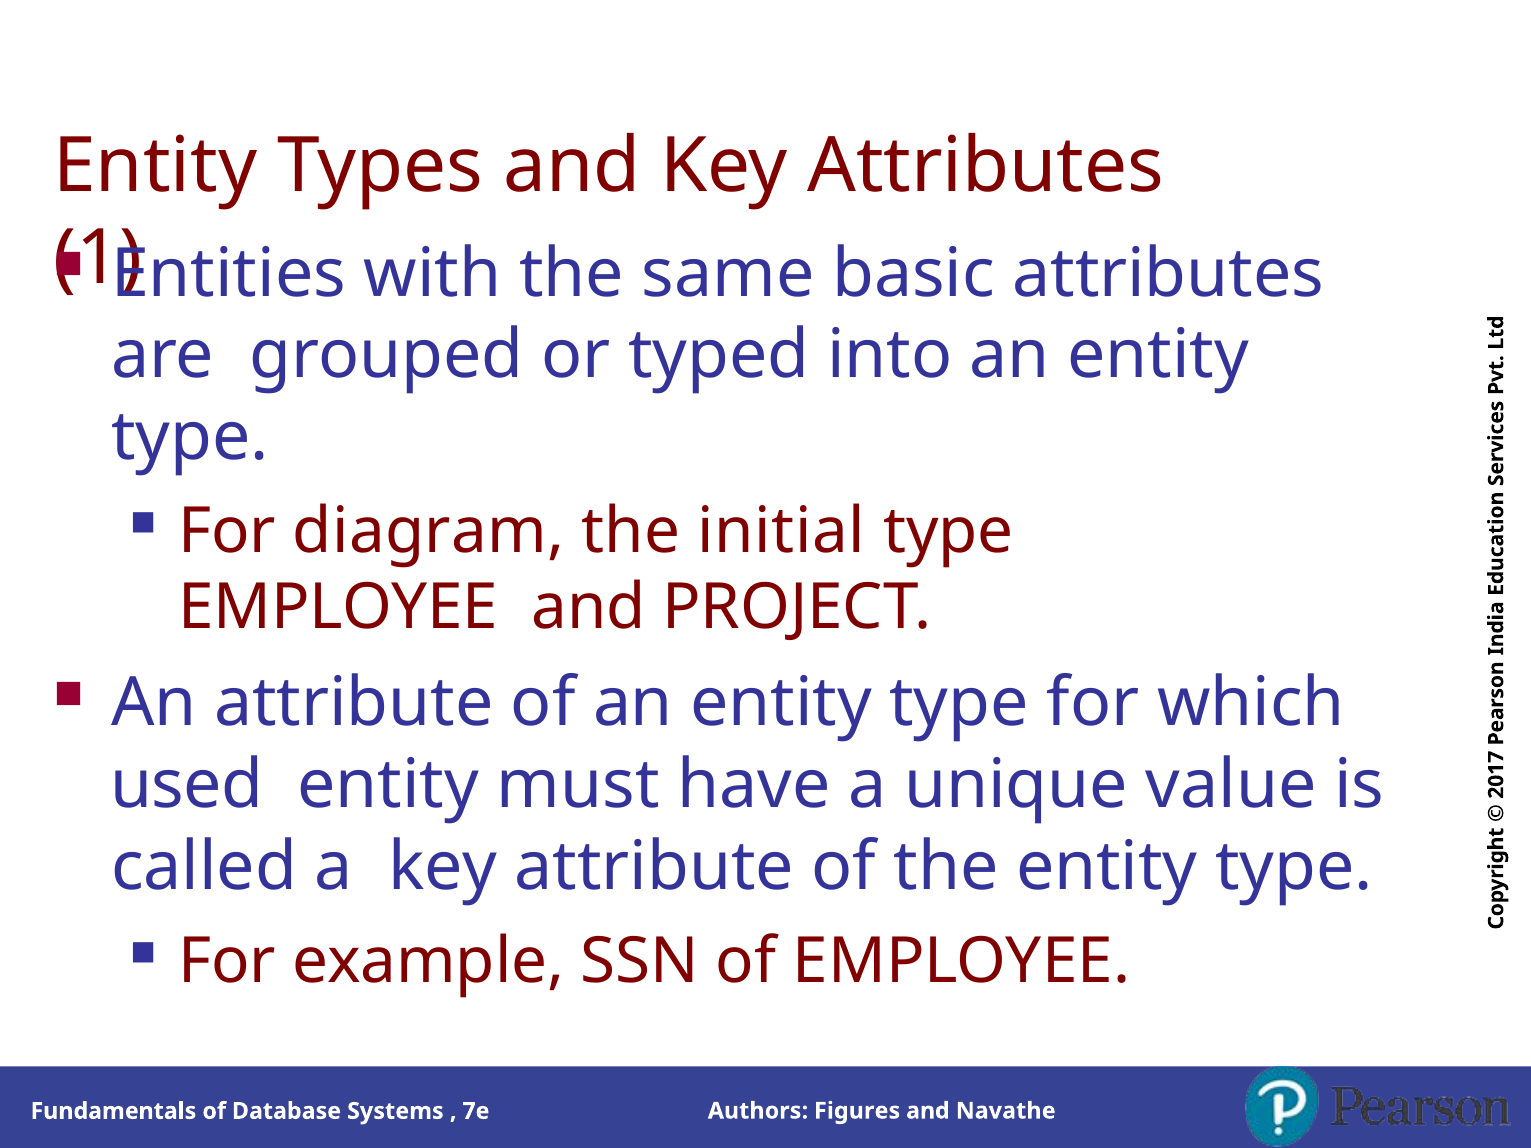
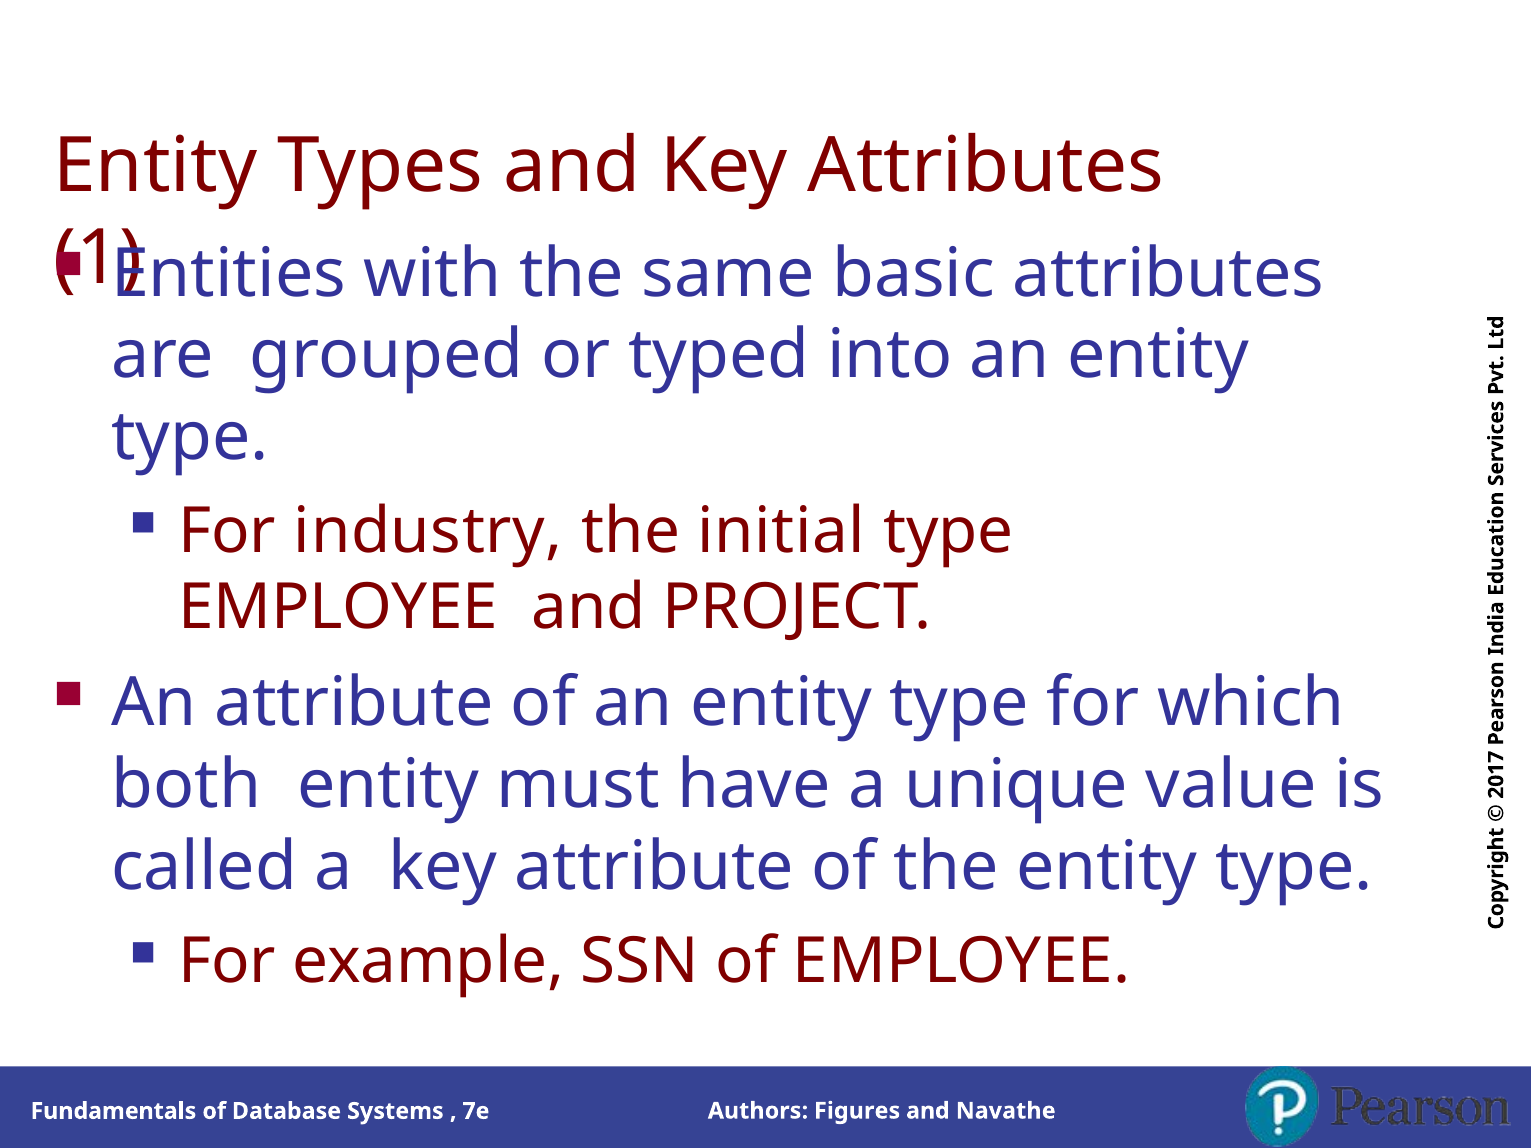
diagram: diagram -> industry (429, 531)
used: used -> both (186, 785)
